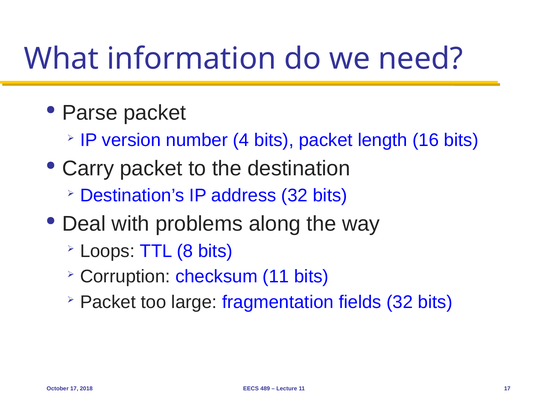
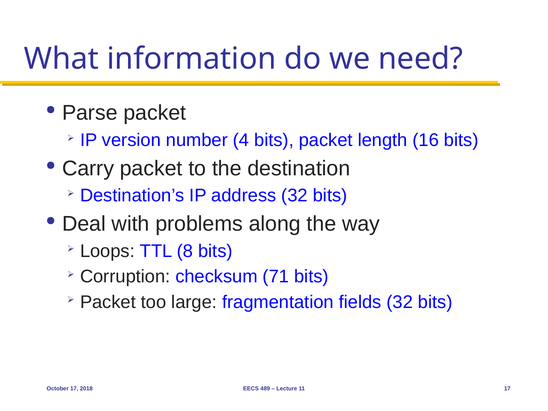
checksum 11: 11 -> 71 (276, 277)
